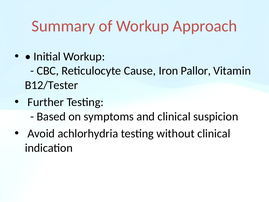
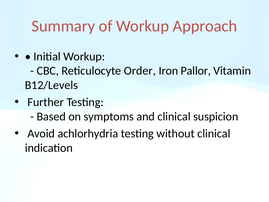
Cause: Cause -> Order (140, 71)
B12/Tester: B12/Tester -> B12/Levels (51, 85)
